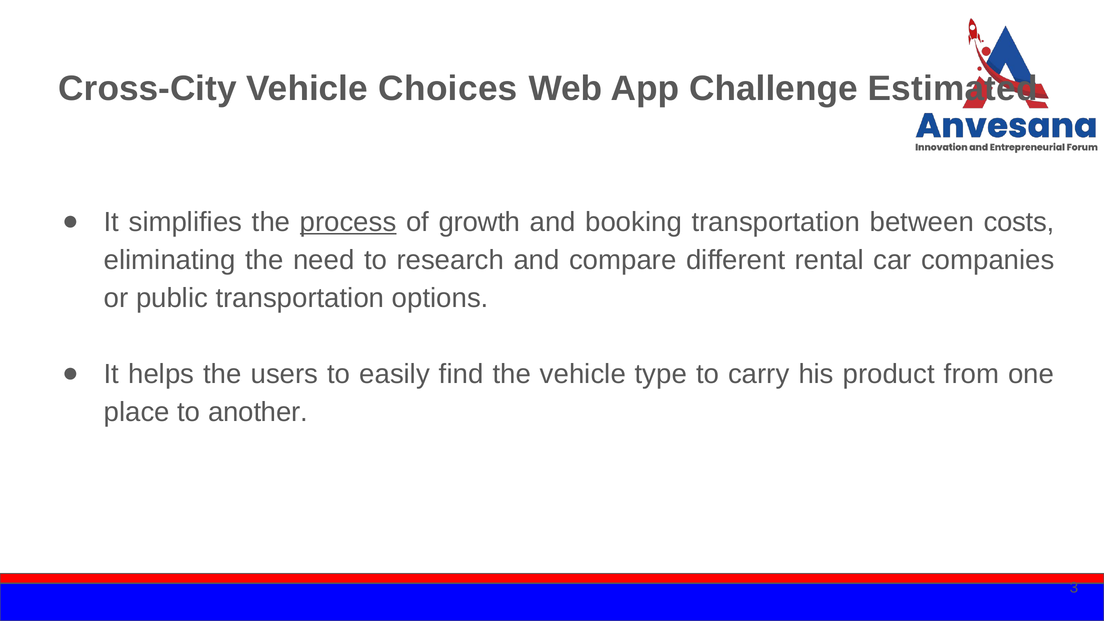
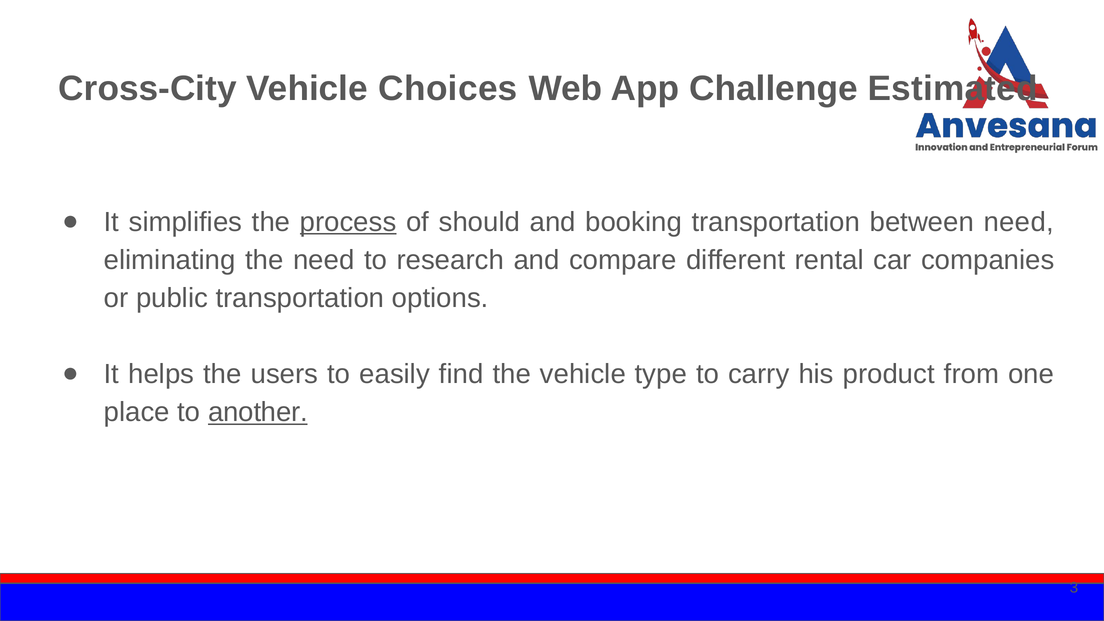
growth: growth -> should (479, 222)
between costs: costs -> need (1019, 222)
another underline: none -> present (258, 412)
